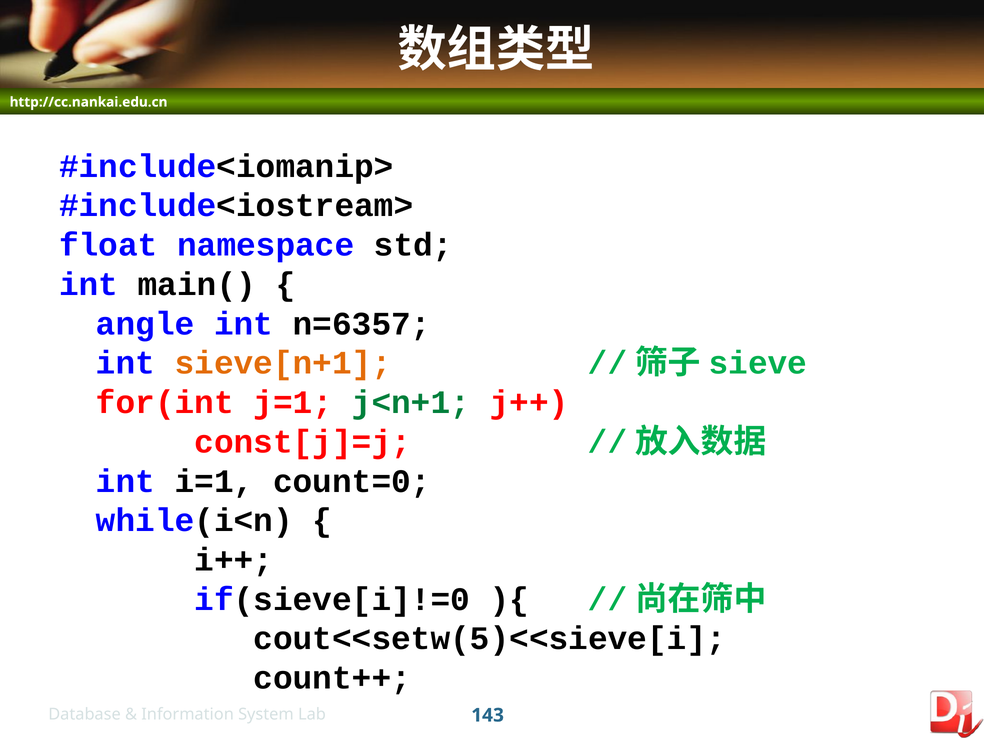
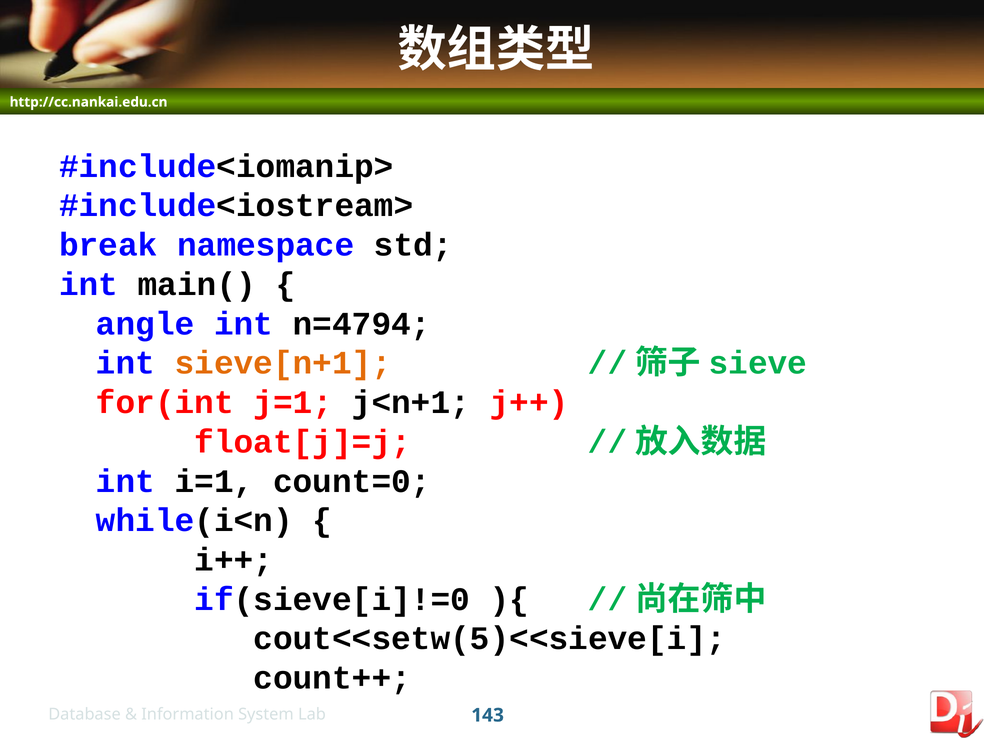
float: float -> break (108, 245)
n=6357: n=6357 -> n=4794 (362, 324)
j<n+1 colour: green -> black (411, 402)
const[j]=j: const[j]=j -> float[j]=j (303, 442)
